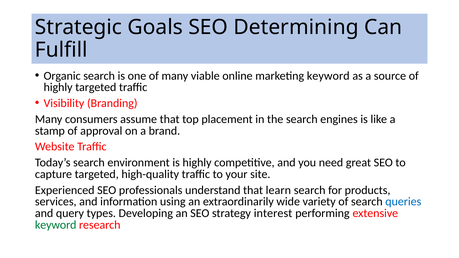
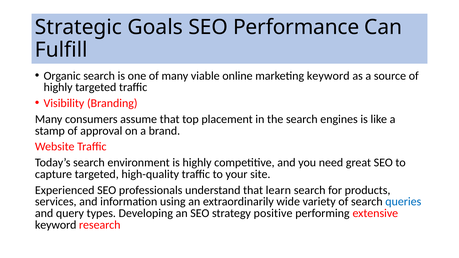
Determining: Determining -> Performance (296, 27)
interest: interest -> positive (273, 213)
keyword colour: green -> black (56, 225)
